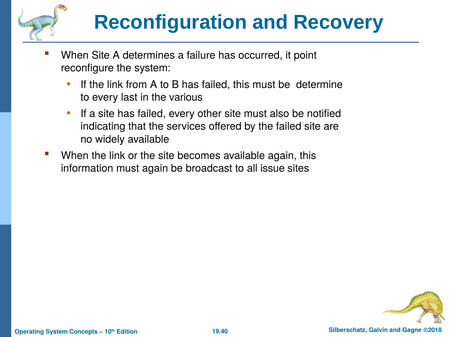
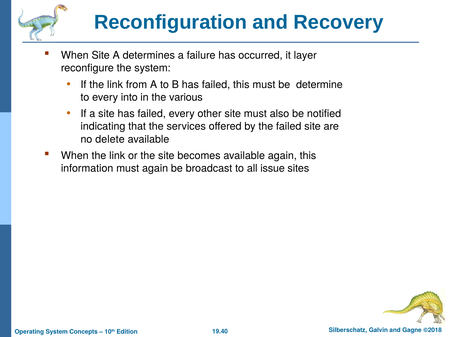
point: point -> layer (305, 55)
last: last -> into (129, 97)
widely: widely -> delete (110, 139)
